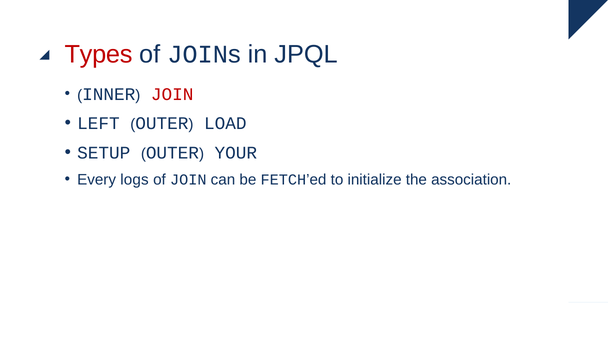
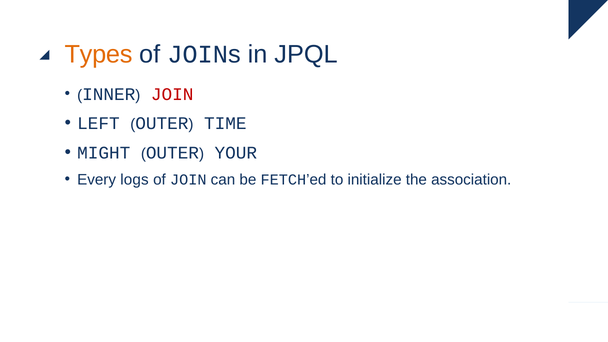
Types colour: red -> orange (98, 54)
LOAD: LOAD -> TIME (225, 123)
SETUP: SETUP -> MIGHT (104, 153)
